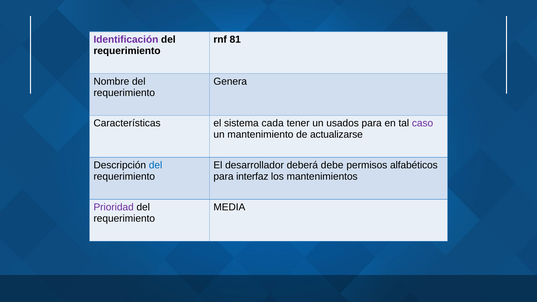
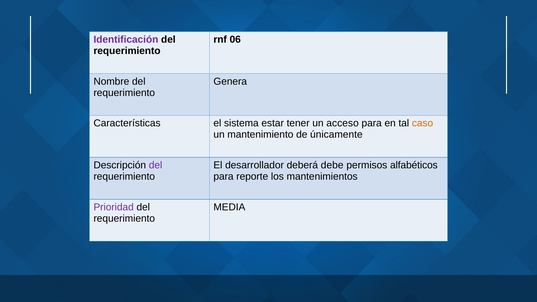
81: 81 -> 06 (235, 40)
cada: cada -> estar (273, 123)
usados: usados -> acceso (343, 123)
caso colour: purple -> orange (423, 123)
actualizarse: actualizarse -> únicamente (336, 135)
del colour: blue -> purple (156, 165)
interfaz: interfaz -> reporte (252, 177)
